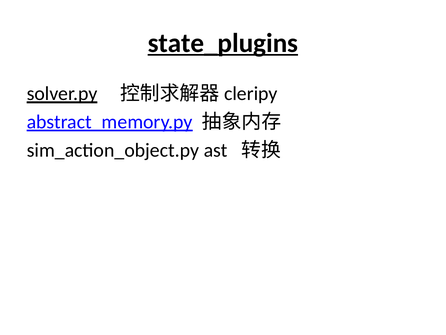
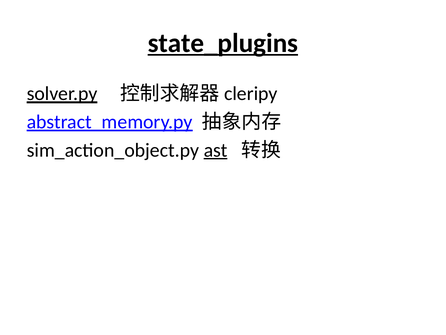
ast underline: none -> present (216, 150)
